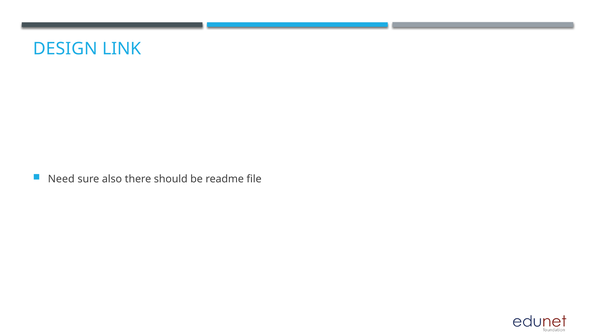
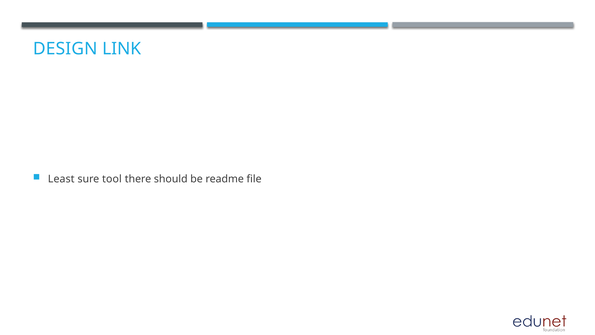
Need: Need -> Least (61, 179)
also: also -> tool (112, 179)
